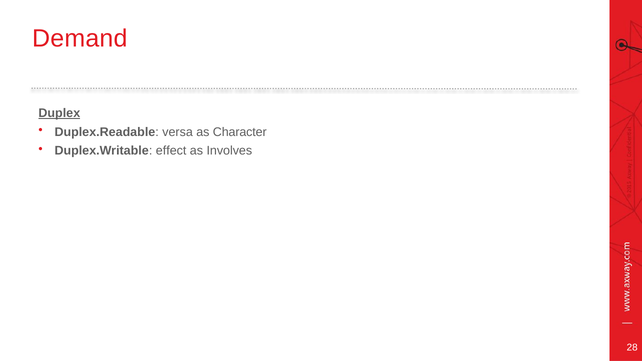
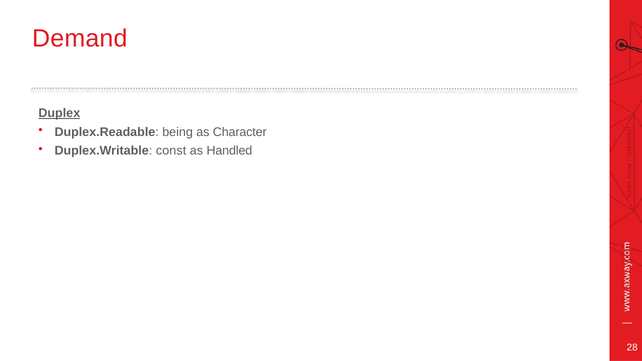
versa: versa -> being (178, 132)
effect: effect -> const (171, 151)
Involves: Involves -> Handled (229, 151)
